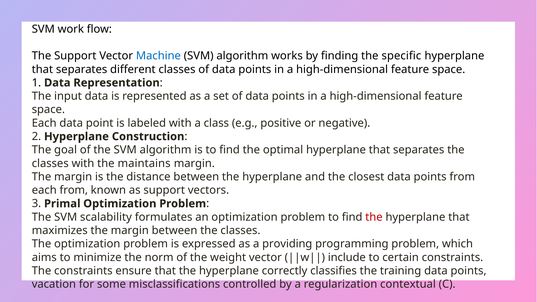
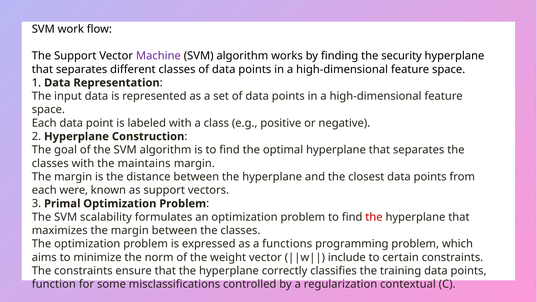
Machine colour: blue -> purple (158, 56)
specific: specific -> security (402, 56)
each from: from -> were (74, 190)
providing: providing -> functions (287, 244)
vacation: vacation -> function (54, 284)
